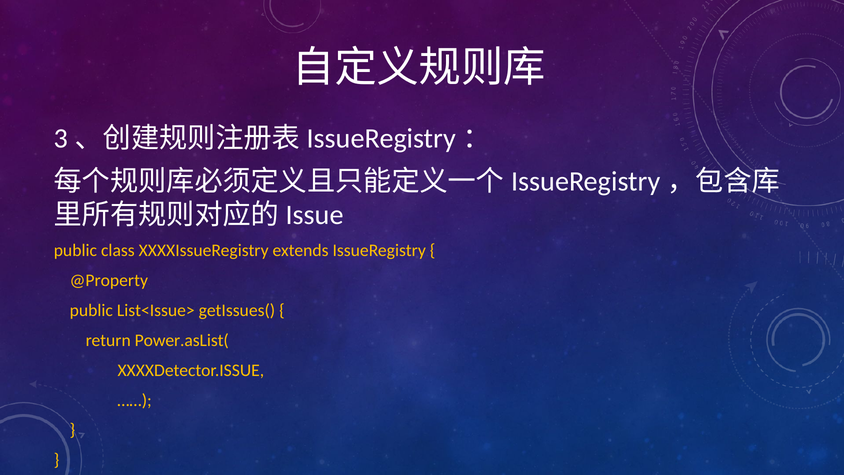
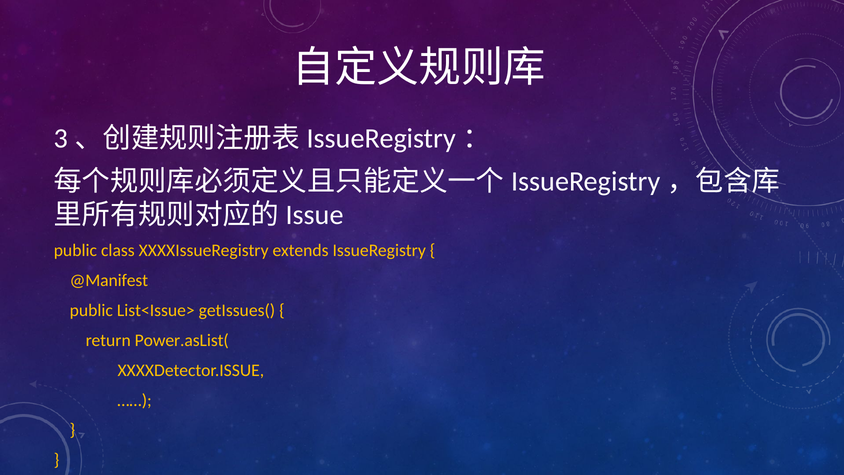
@Property: @Property -> @Manifest (109, 280)
